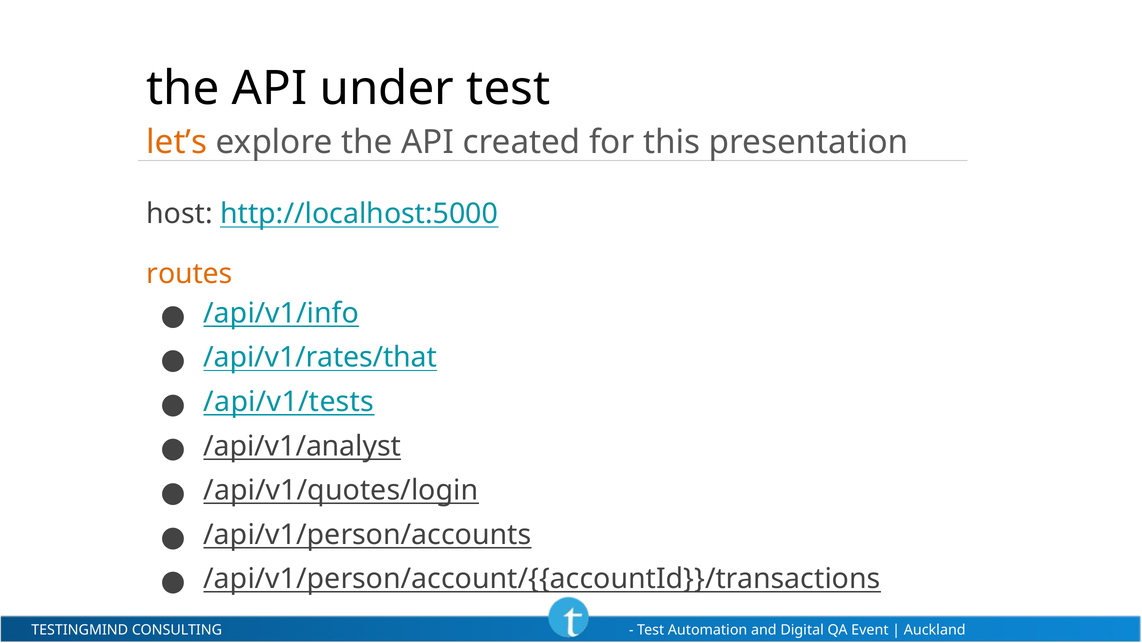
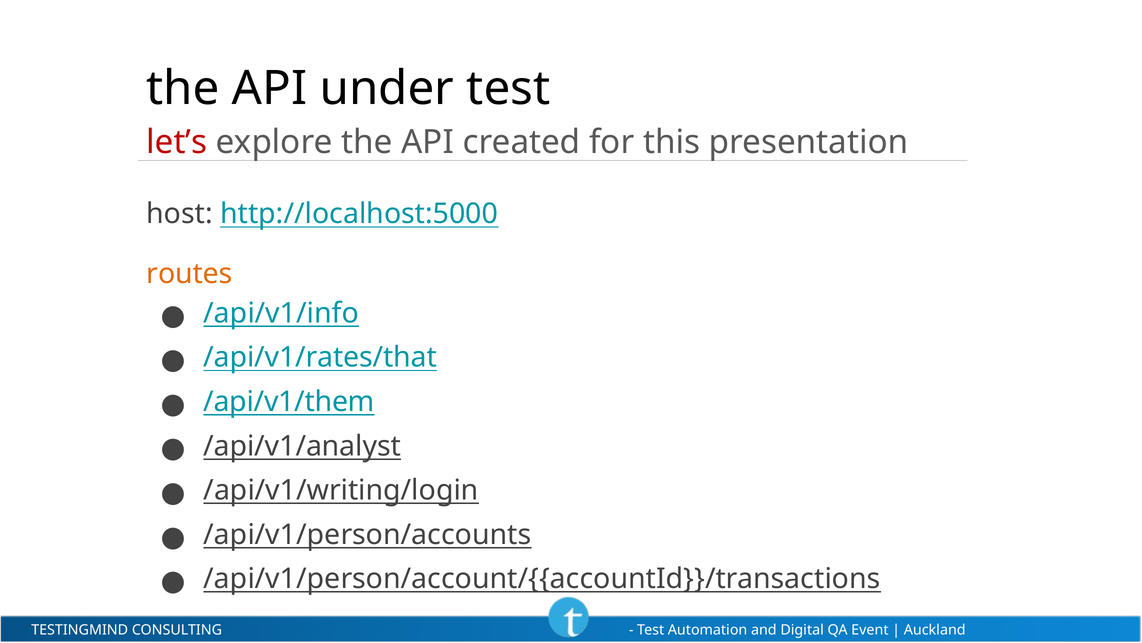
let’s colour: orange -> red (177, 142)
/api/v1/tests: /api/v1/tests -> /api/v1/them (289, 401)
/api/v1/quotes/login: /api/v1/quotes/login -> /api/v1/writing/login (341, 490)
